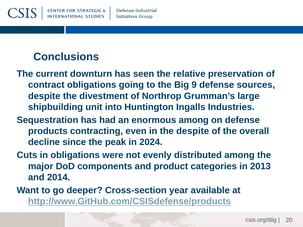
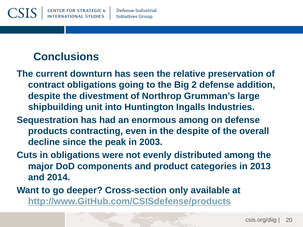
9: 9 -> 2 (194, 85)
sources: sources -> addition (256, 85)
2024: 2024 -> 2003 (151, 142)
year: year -> only (179, 190)
